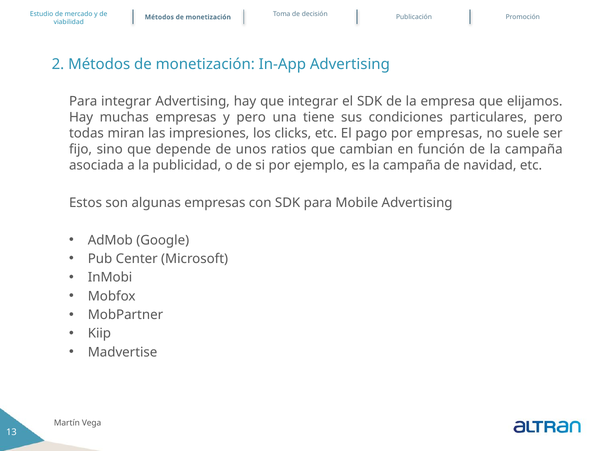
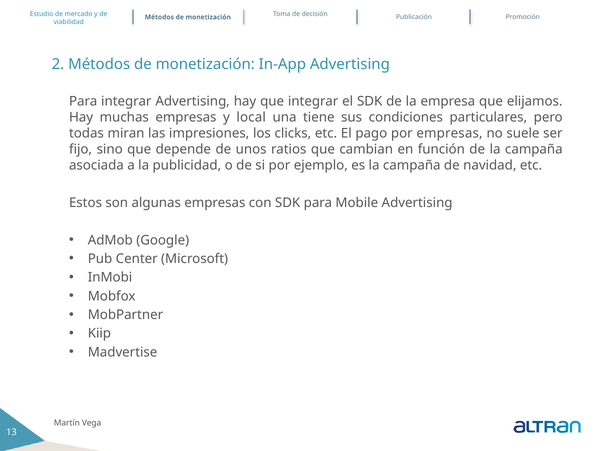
y pero: pero -> local (251, 117)
